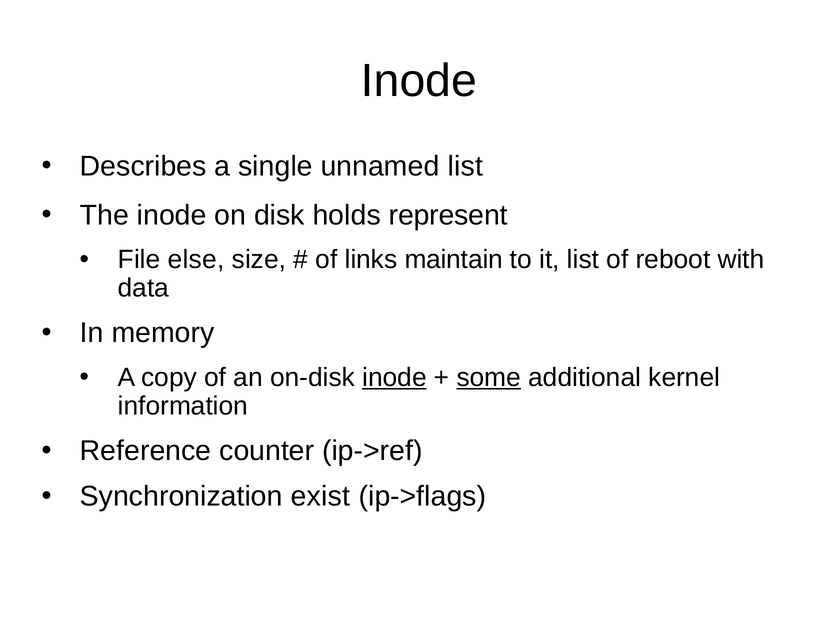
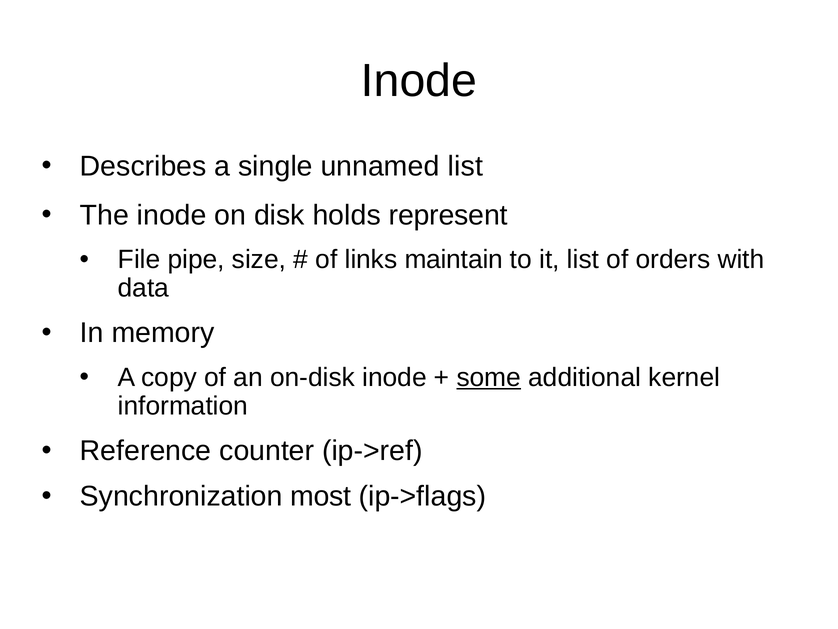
else: else -> pipe (196, 259)
reboot: reboot -> orders (673, 259)
inode underline: present -> none (394, 377)
exist: exist -> most (321, 496)
